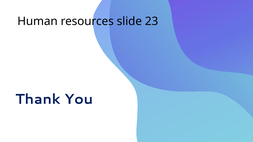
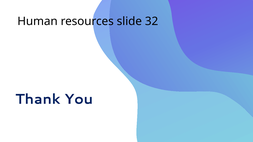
23: 23 -> 32 (152, 21)
